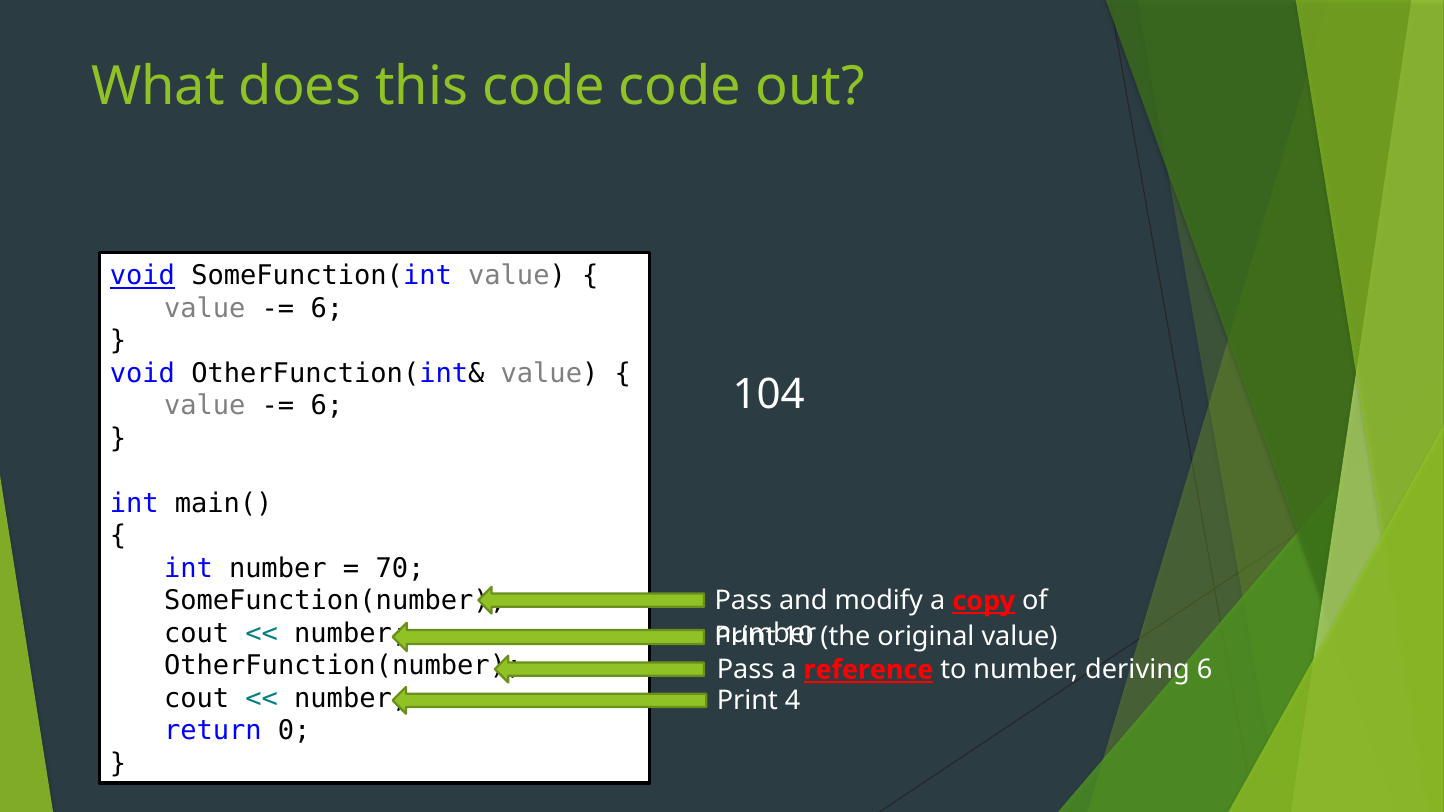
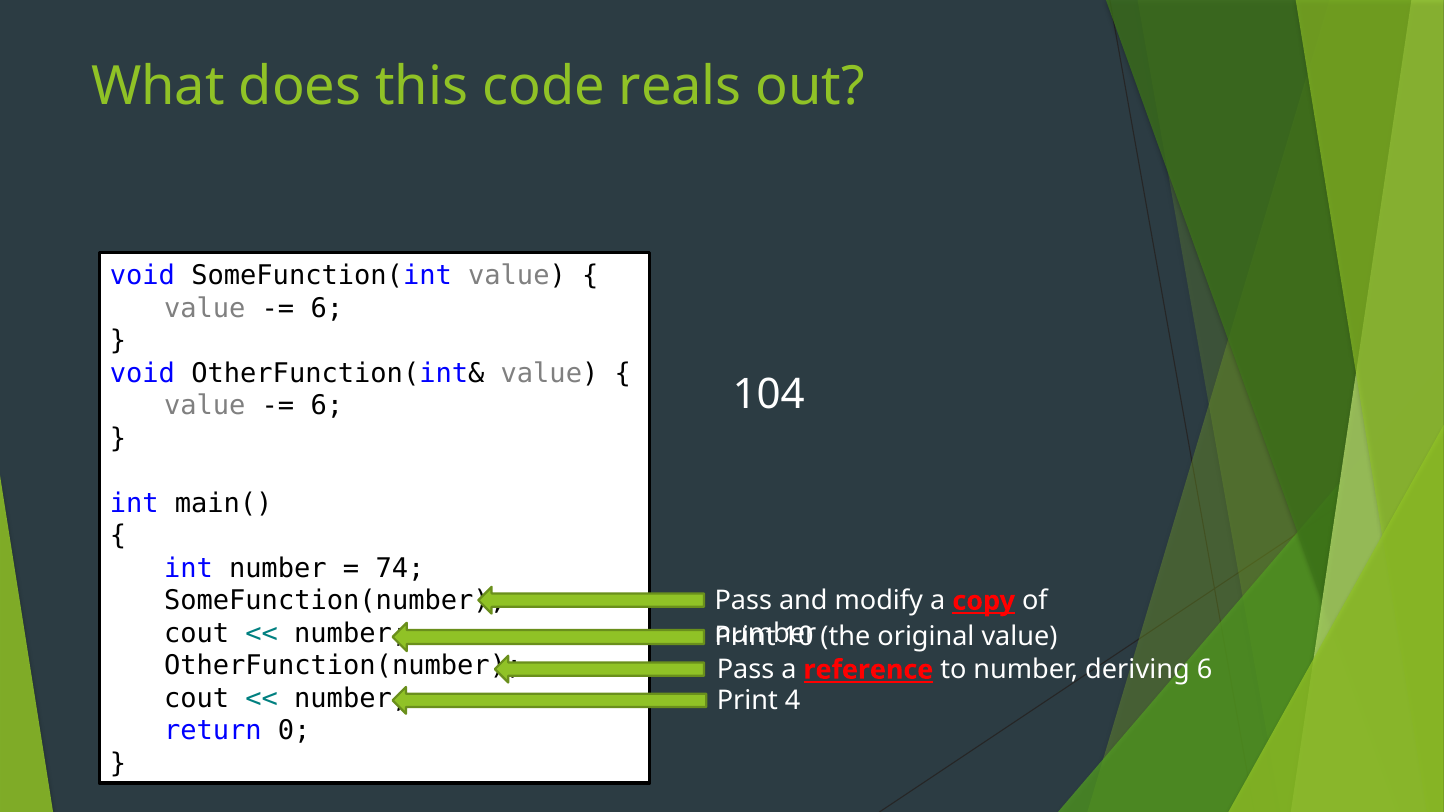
code code: code -> reals (680, 87)
void underline: present -> none (142, 276)
70: 70 -> 74 (400, 569)
